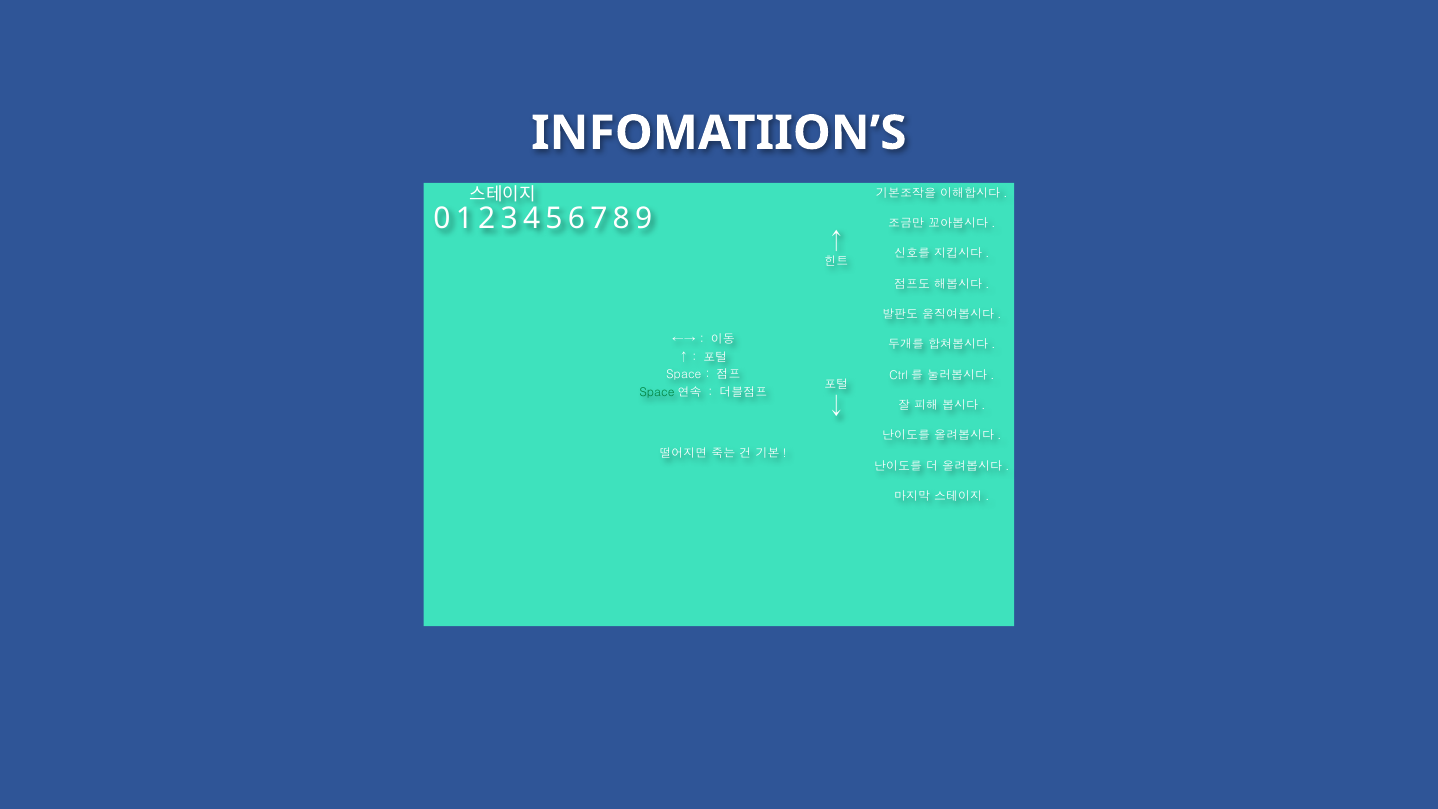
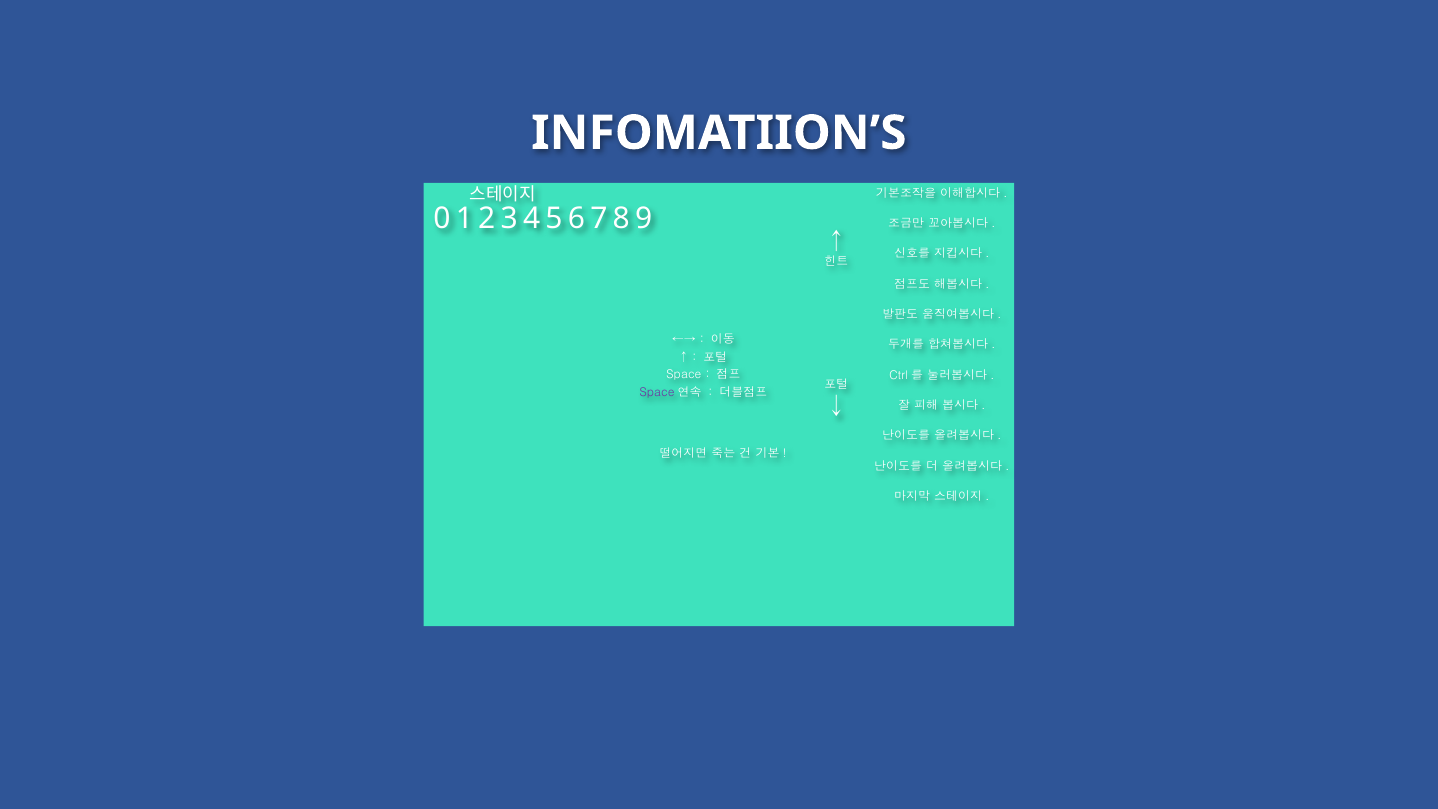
Space colour: green -> purple (657, 392)
